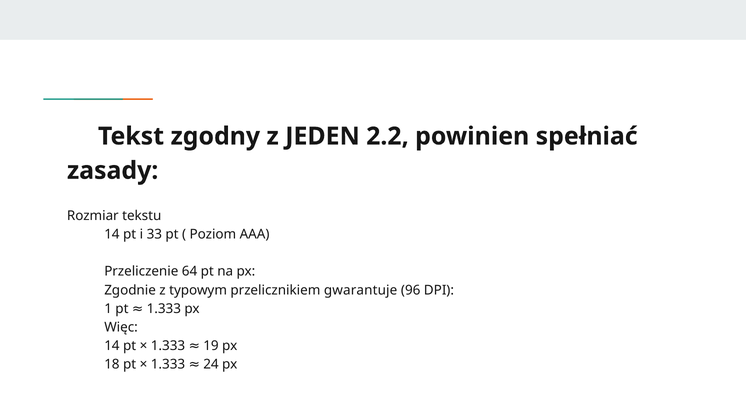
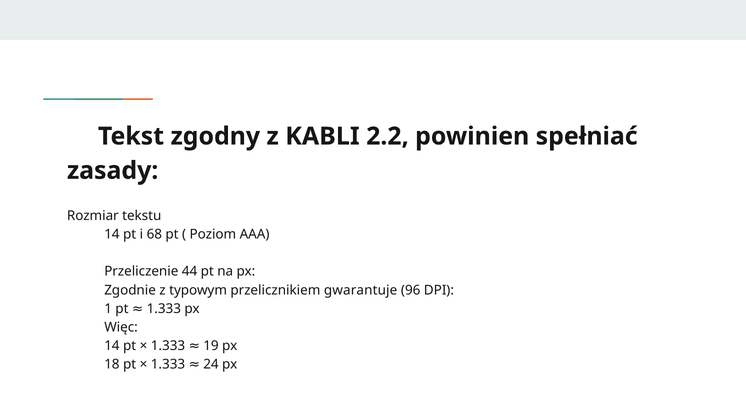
JEDEN: JEDEN -> KABLI (322, 136)
33: 33 -> 68 (154, 234)
64: 64 -> 44 (190, 271)
